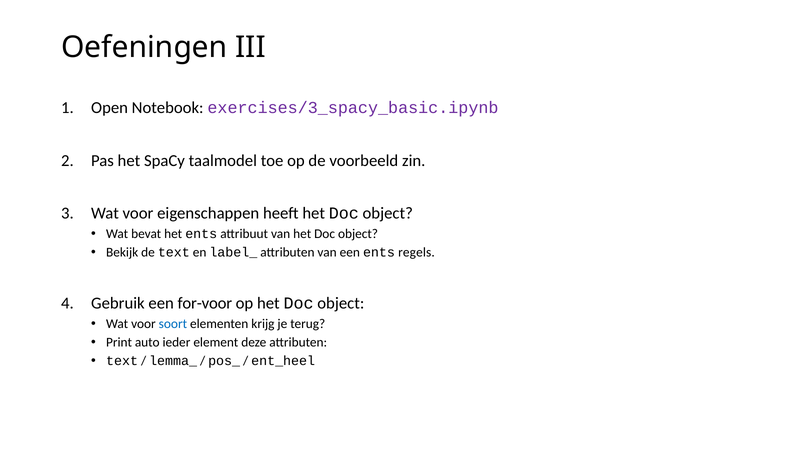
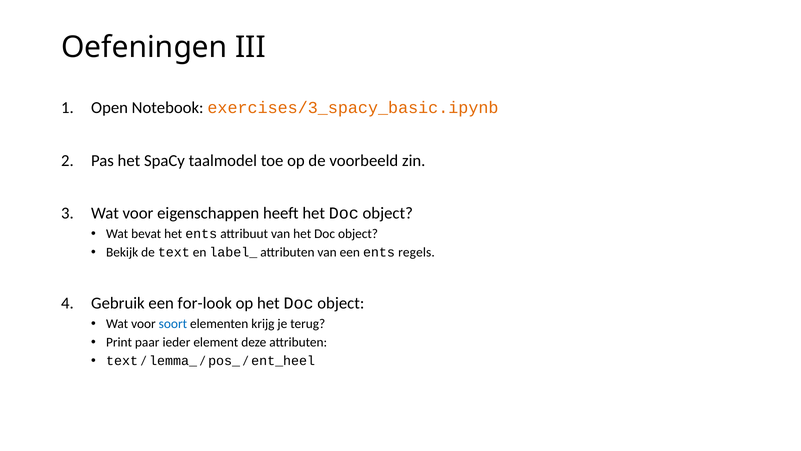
exercises/3_spacy_basic.ipynb colour: purple -> orange (353, 108)
for-voor: for-voor -> for-look (205, 303)
auto: auto -> paar (147, 342)
